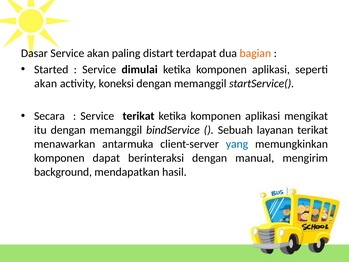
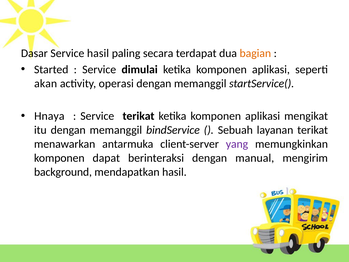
Service akan: akan -> hasil (98, 53)
distart: distart -> secara (158, 53)
koneksi: koneksi -> operasi (116, 83)
Secara: Secara -> Hnaya (49, 116)
yang colour: blue -> purple (237, 144)
